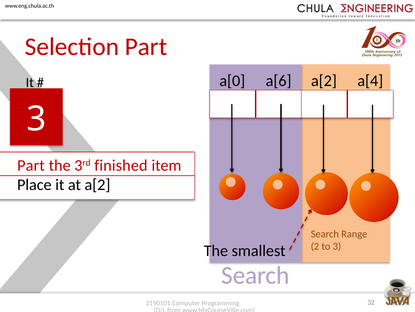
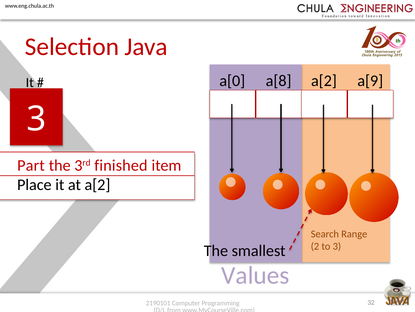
Selection Part: Part -> Java (146, 47)
a[6: a[6 -> a[8 (279, 81)
a[4: a[4 -> a[9 (370, 81)
Search: Search -> Values (255, 275)
